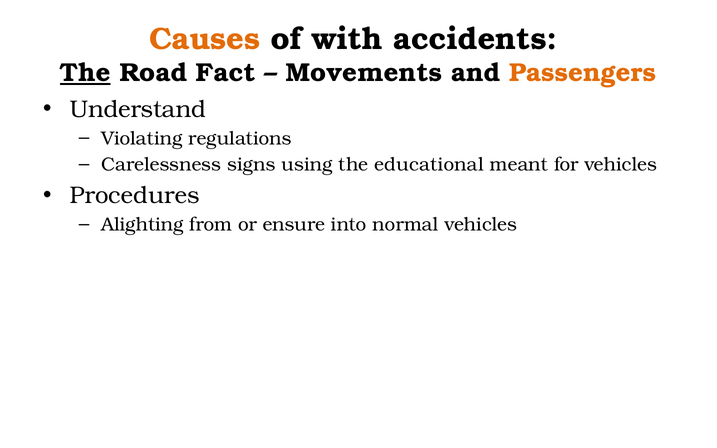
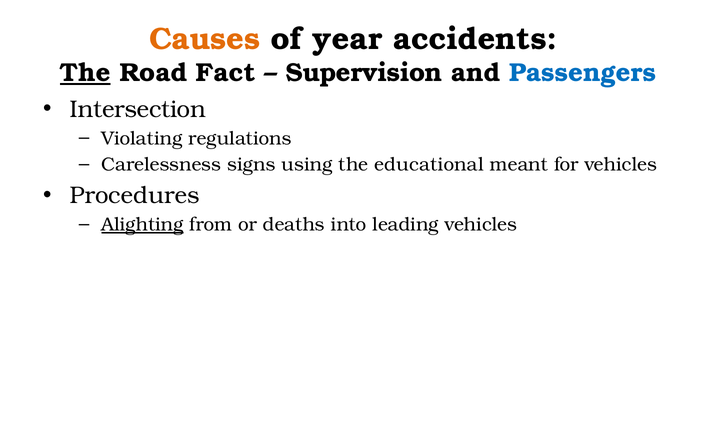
with: with -> year (347, 39)
Movements: Movements -> Supervision (364, 73)
Passengers colour: orange -> blue (583, 73)
Understand: Understand -> Intersection (138, 109)
Alighting underline: none -> present (142, 225)
ensure: ensure -> deaths (294, 225)
normal: normal -> leading (406, 225)
